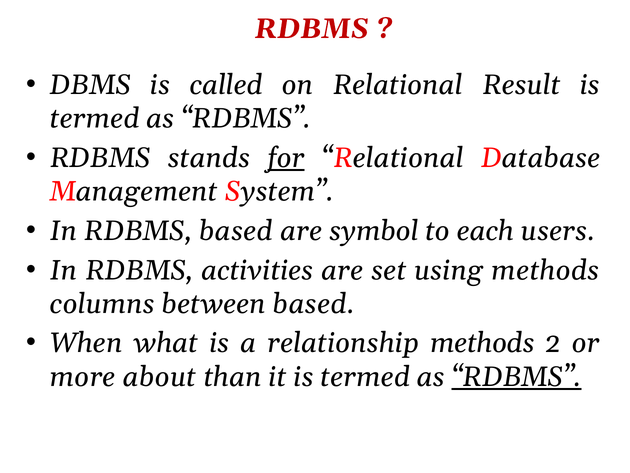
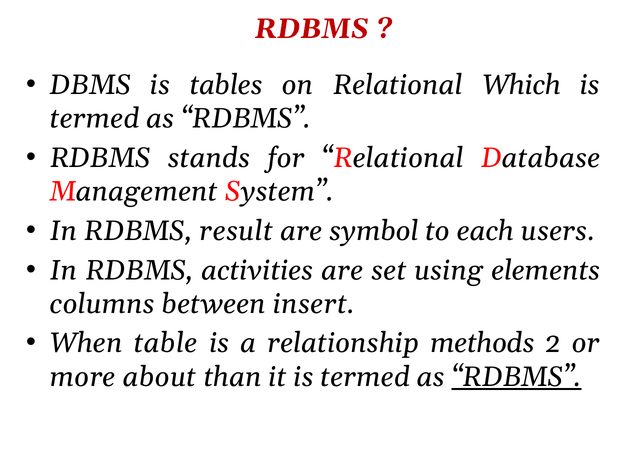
called: called -> tables (226, 85)
Result: Result -> Which (521, 85)
for underline: present -> none (286, 158)
RDBMS based: based -> result (236, 231)
using methods: methods -> elements (546, 270)
between based: based -> insert (314, 304)
what: what -> table (166, 343)
